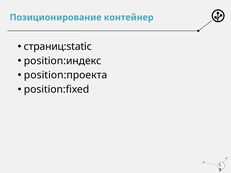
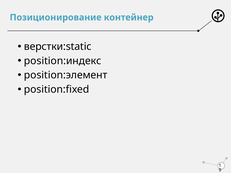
страниц:static: страниц:static -> верстки:static (58, 47)
position:проекта: position:проекта -> position:элемент (66, 75)
